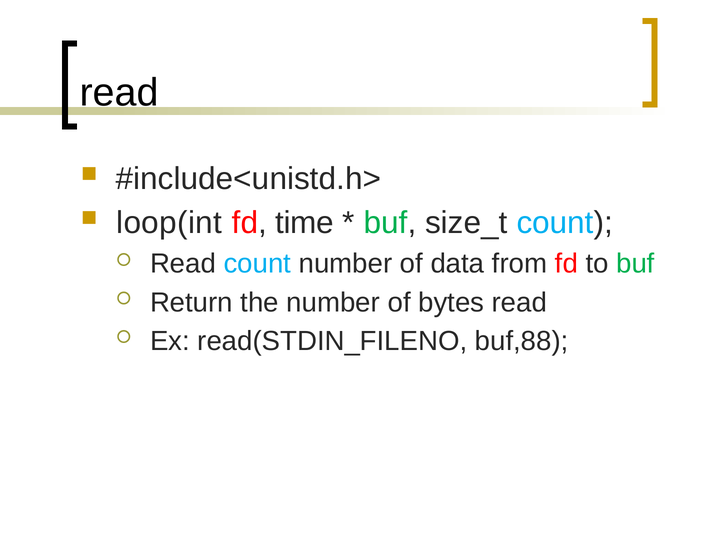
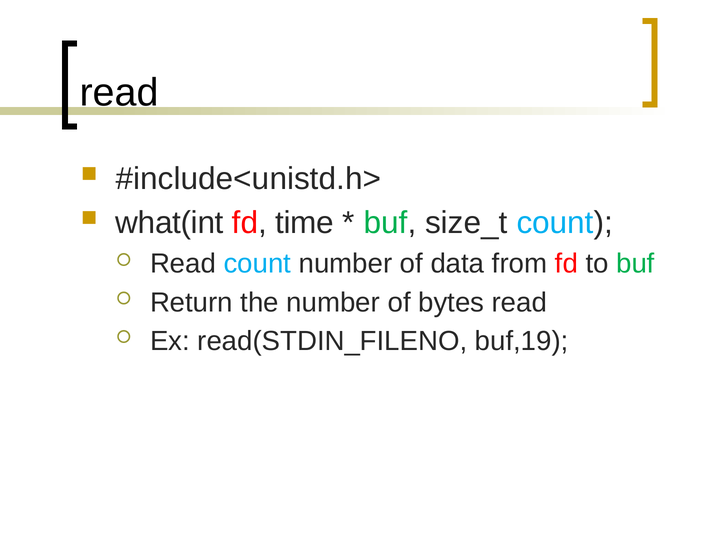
loop(int: loop(int -> what(int (169, 223)
buf,88: buf,88 -> buf,19 (522, 341)
